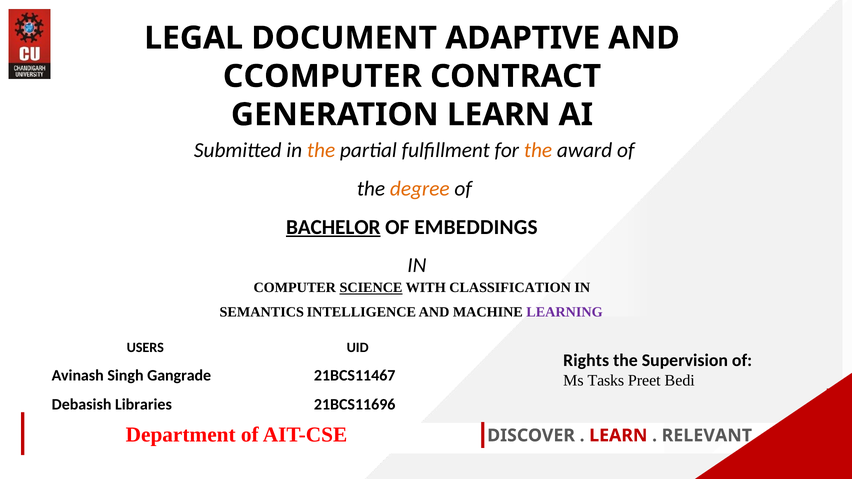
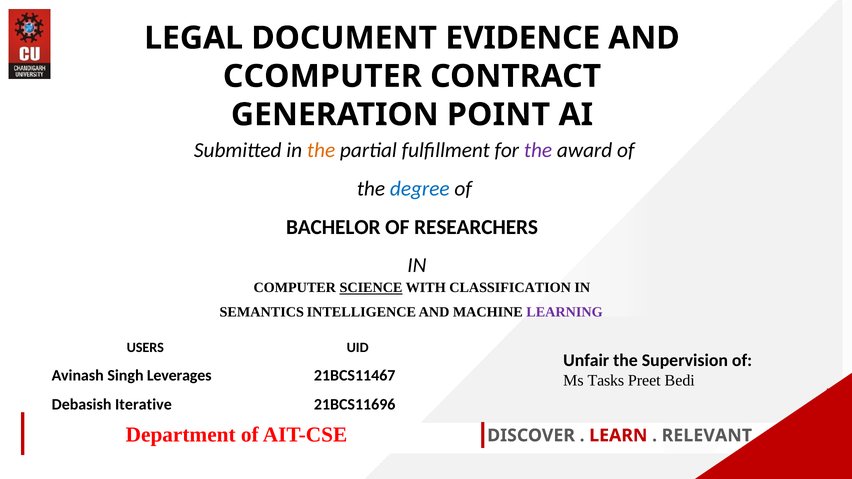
ADAPTIVE: ADAPTIVE -> EVIDENCE (523, 38)
GENERATION LEARN: LEARN -> POINT (498, 115)
the colour: orange -> purple (538, 150)
degree colour: orange -> blue (420, 189)
BACHELOR underline: present -> none (333, 227)
EMBEDDINGS: EMBEDDINGS -> RESEARCHERS (476, 227)
Rights: Rights -> Unfair (586, 361)
Gangrade: Gangrade -> Leverages (179, 376)
Libraries: Libraries -> Iterative (143, 405)
